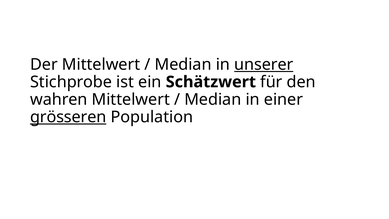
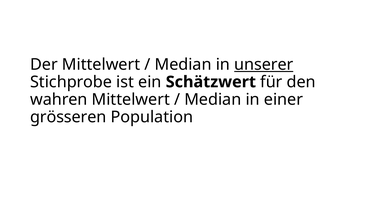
grösseren underline: present -> none (68, 117)
